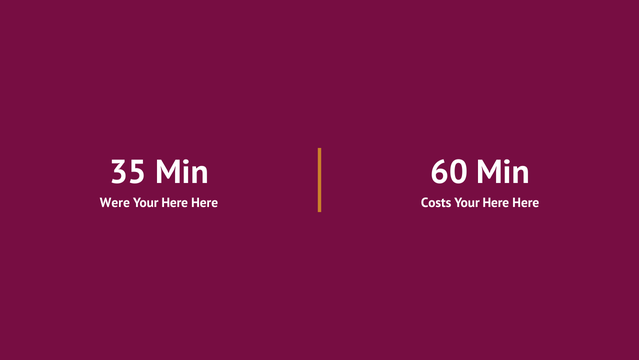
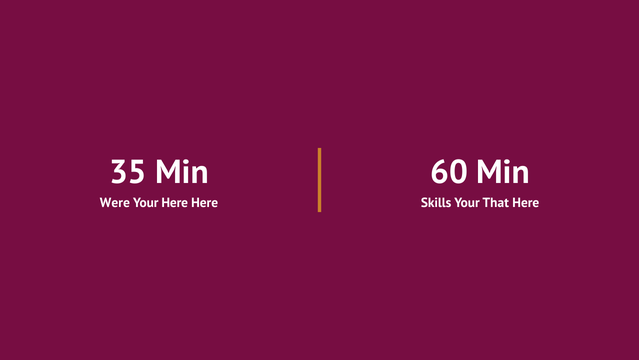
Costs: Costs -> Skills (436, 203)
Here: Here -> That (496, 203)
